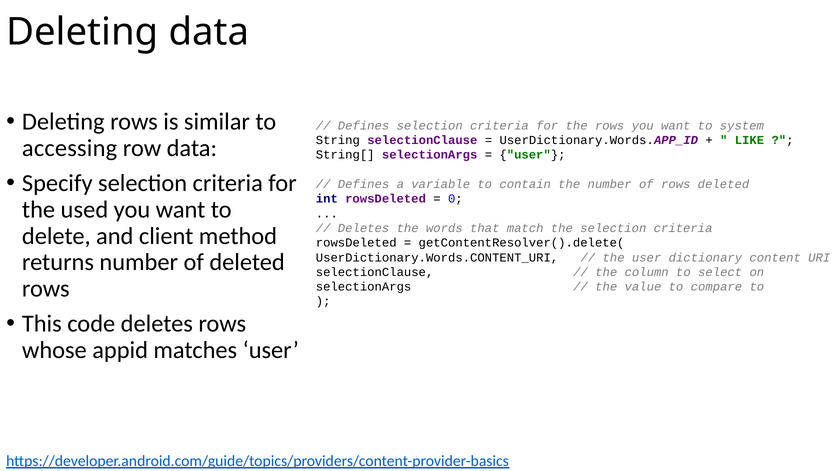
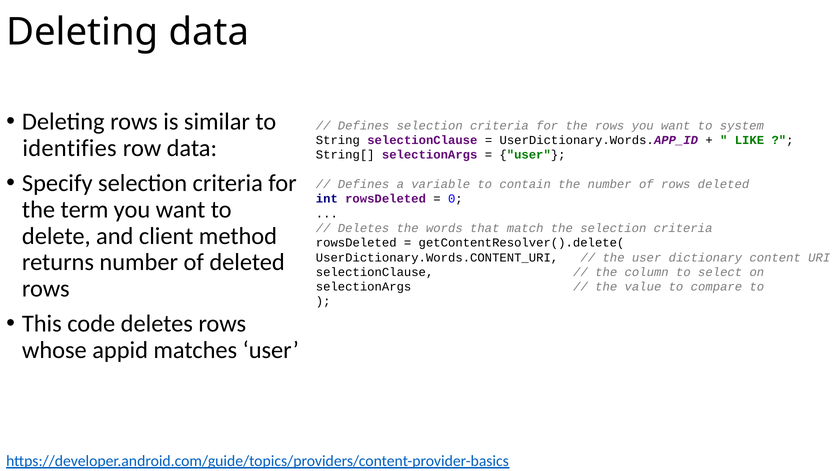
accessing: accessing -> identifies (70, 148)
used: used -> term (85, 210)
